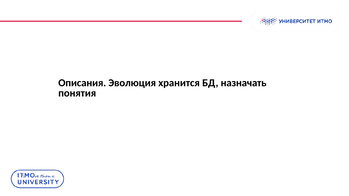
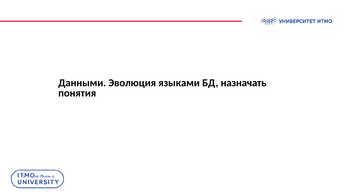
Описания: Описания -> Данными (82, 83)
хранится: хранится -> языками (179, 83)
